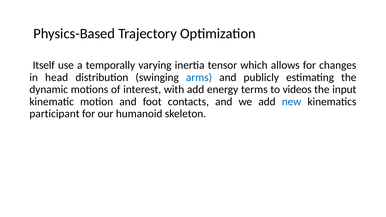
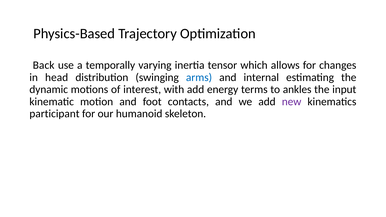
Itself: Itself -> Back (44, 65)
publicly: publicly -> internal (261, 77)
videos: videos -> ankles (297, 90)
new colour: blue -> purple (292, 102)
